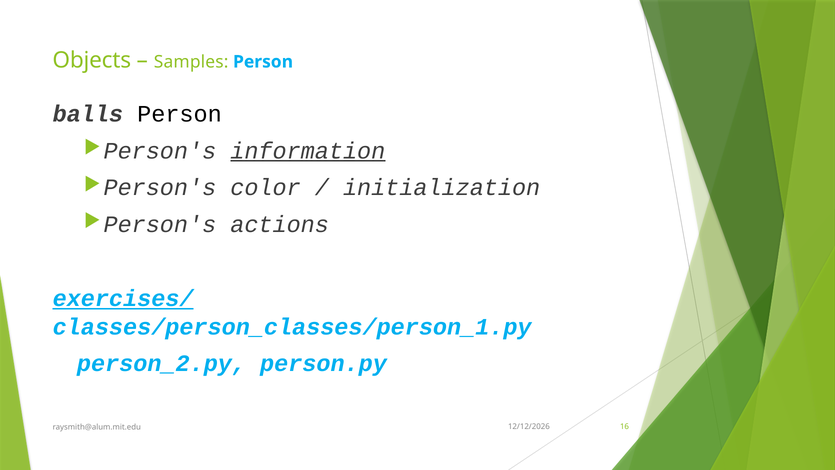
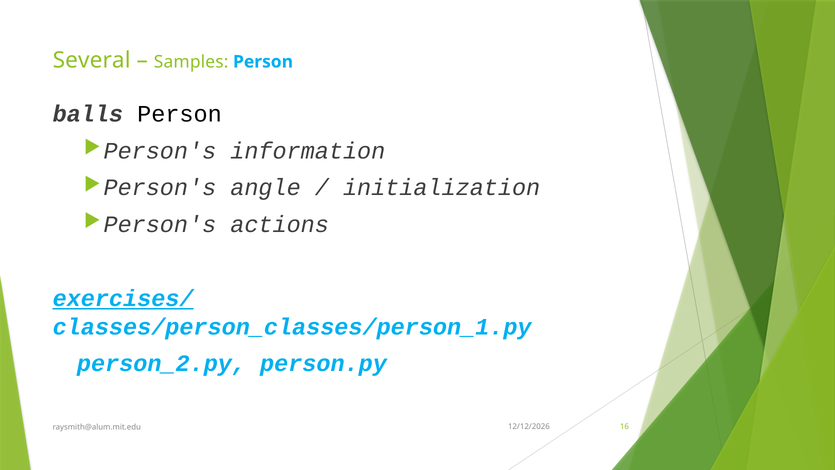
Objects: Objects -> Several (92, 60)
information underline: present -> none (308, 151)
color: color -> angle (266, 188)
